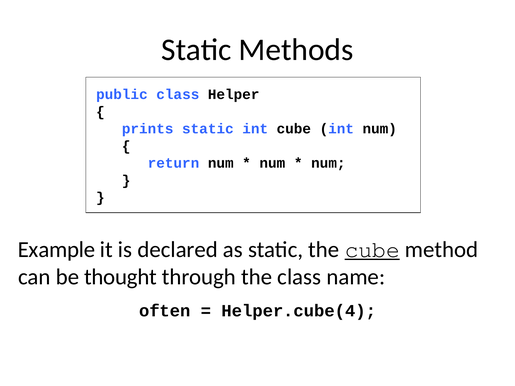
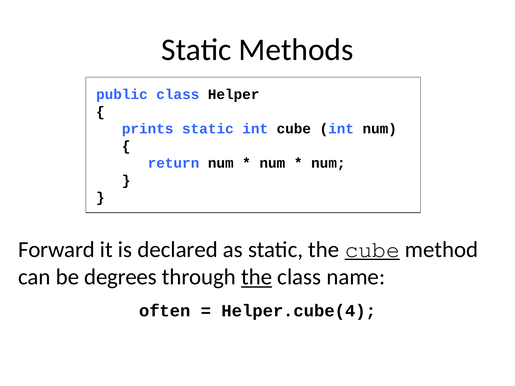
Example: Example -> Forward (56, 250)
thought: thought -> degrees (121, 277)
the underline: none -> present (257, 277)
